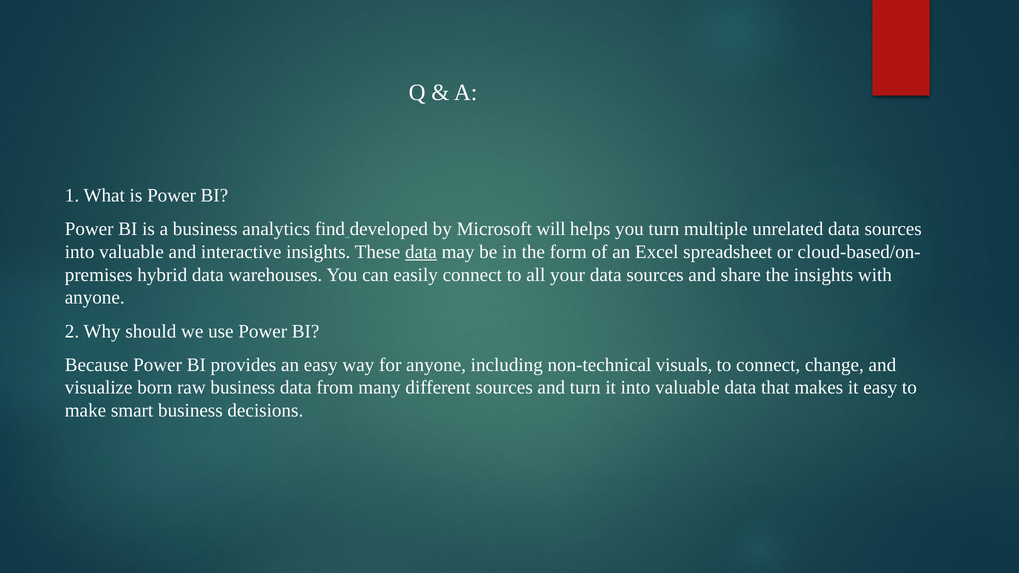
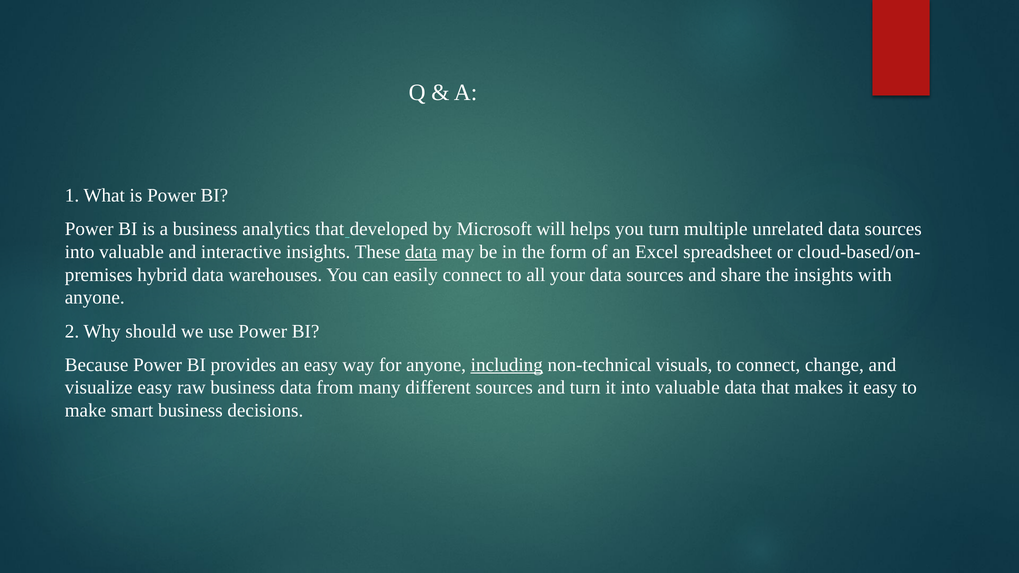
analytics find: find -> that (330, 229)
including underline: none -> present (507, 365)
visualize born: born -> easy (155, 388)
